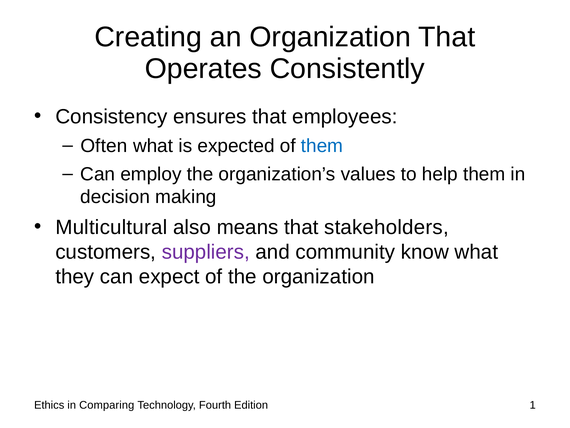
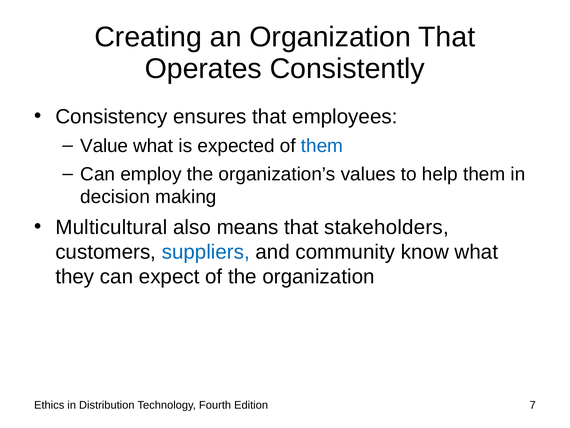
Often: Often -> Value (104, 146)
suppliers colour: purple -> blue (206, 252)
Comparing: Comparing -> Distribution (107, 405)
1: 1 -> 7 (533, 405)
